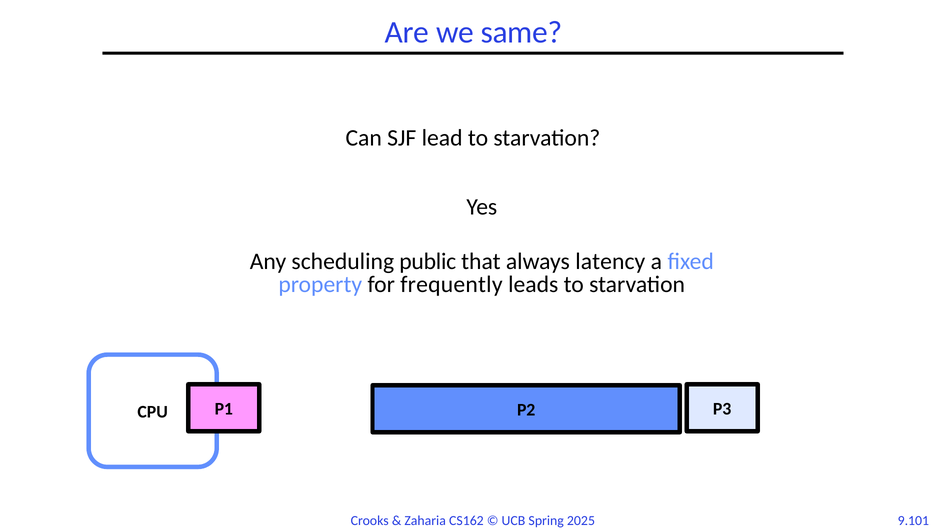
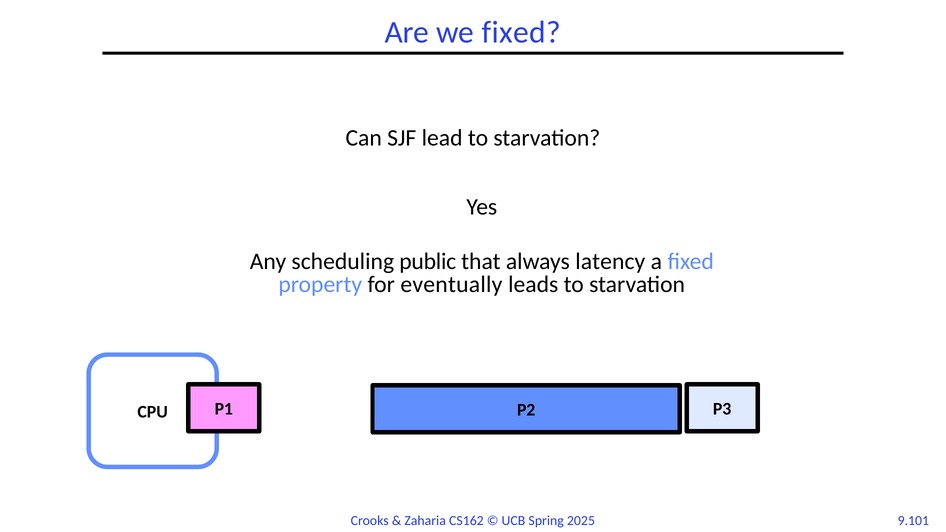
we same: same -> fixed (521, 32)
frequently: frequently -> eventually (451, 284)
